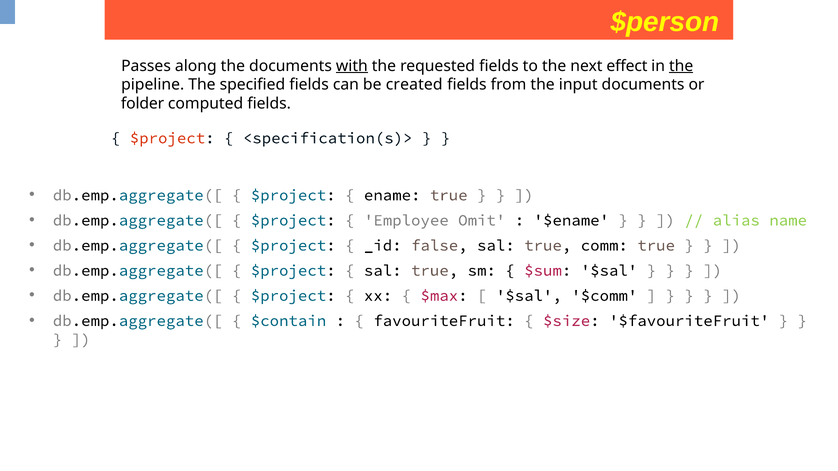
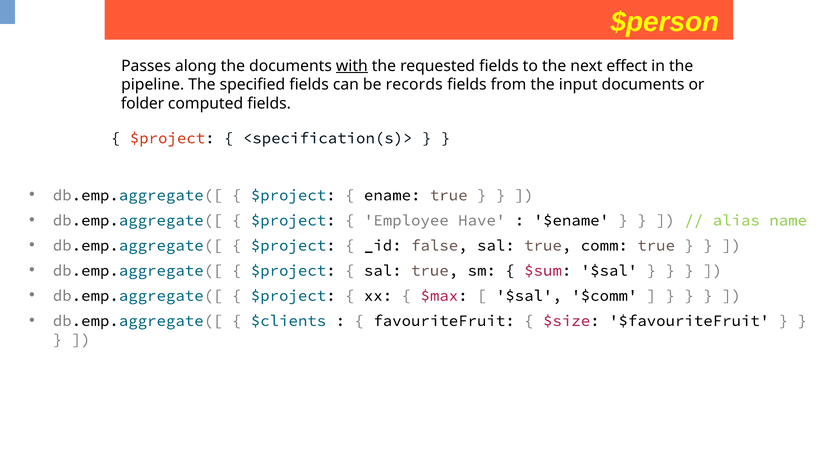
the underline: present -> none (681, 66)
created: created -> records (414, 85)
Omit: Omit -> Have (482, 220)
$contain: $contain -> $clients (288, 321)
